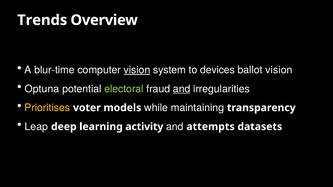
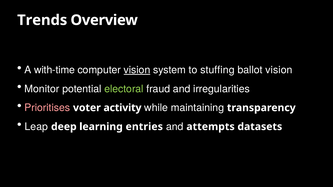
blur-time: blur-time -> with-time (55, 70)
devices: devices -> stuffing (217, 70)
Optuna: Optuna -> Monitor (42, 89)
and underline: present -> none (182, 89)
Prioritises colour: yellow -> pink (47, 108)
models: models -> activity (122, 108)
activity: activity -> entries (144, 127)
